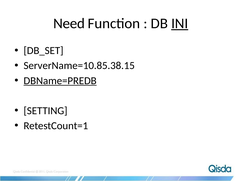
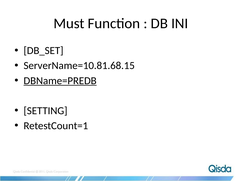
Need: Need -> Must (69, 23)
INI underline: present -> none (180, 23)
ServerName=10.85.38.15: ServerName=10.85.38.15 -> ServerName=10.81.68.15 (79, 66)
